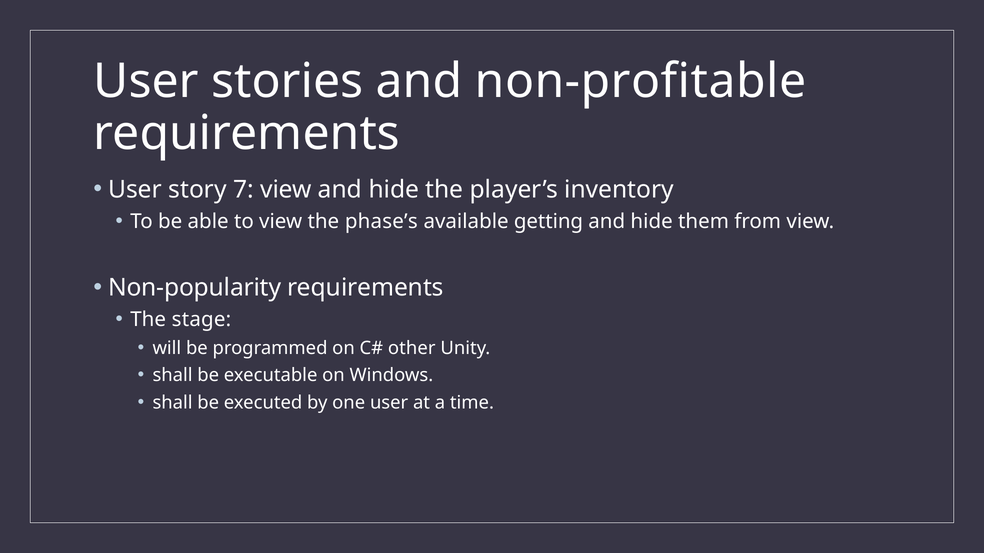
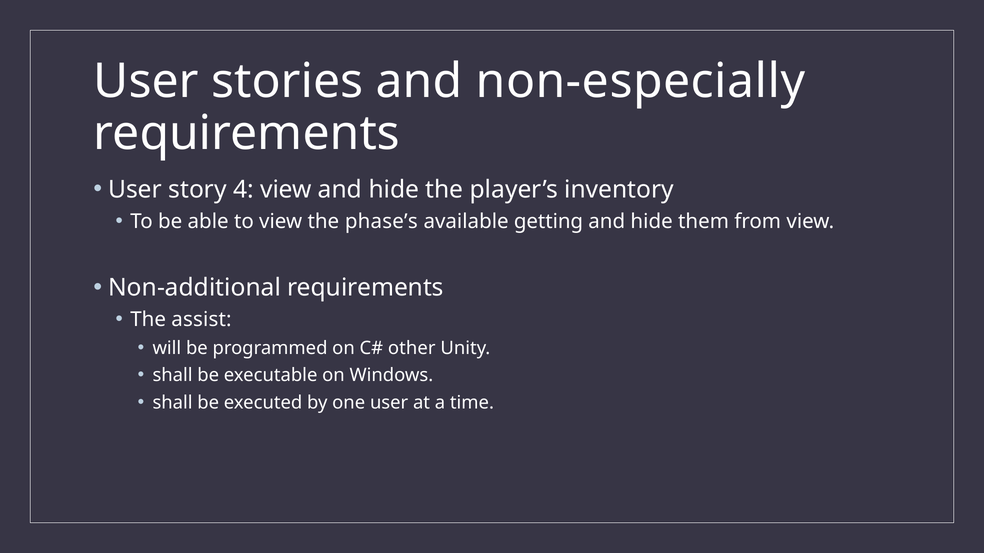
non-profitable: non-profitable -> non-especially (641, 81)
7: 7 -> 4 (243, 190)
Non-popularity: Non-popularity -> Non-additional (195, 288)
stage: stage -> assist (201, 320)
